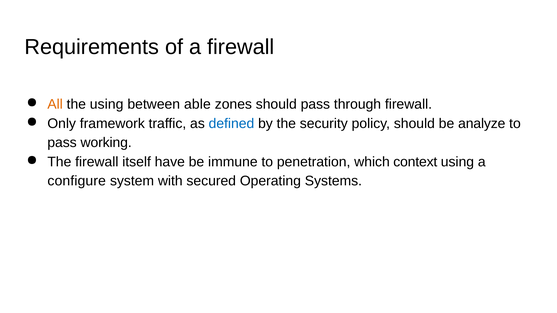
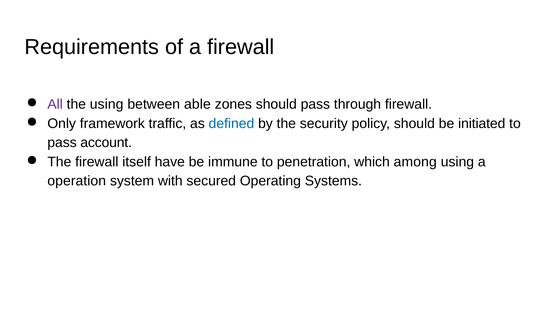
All colour: orange -> purple (55, 104)
analyze: analyze -> initiated (482, 124)
working: working -> account (106, 143)
context: context -> among (415, 162)
configure: configure -> operation (77, 181)
